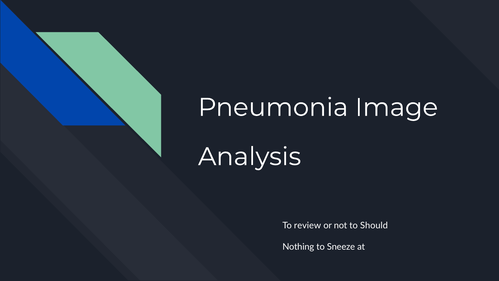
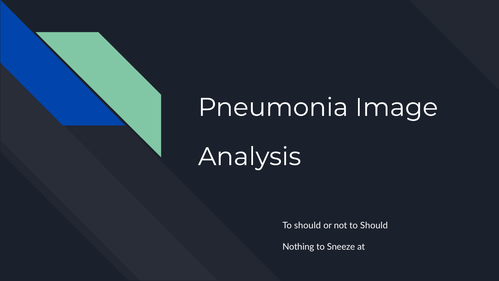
review: review -> should (308, 225)
